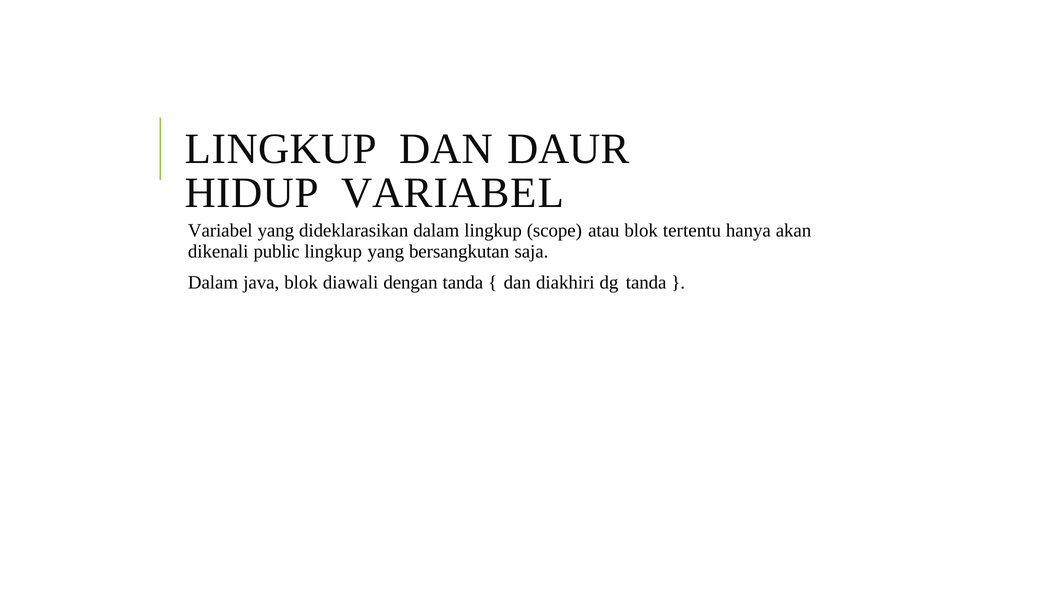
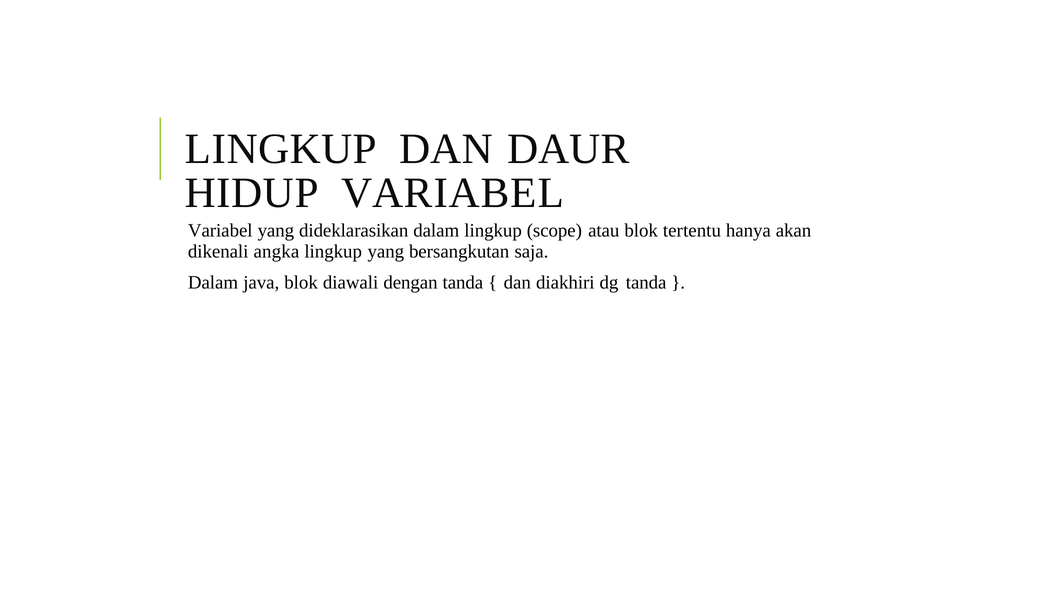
public: public -> angka (276, 251)
